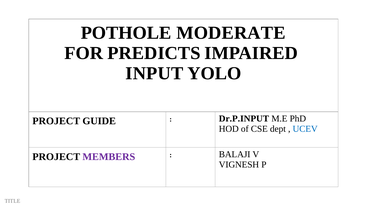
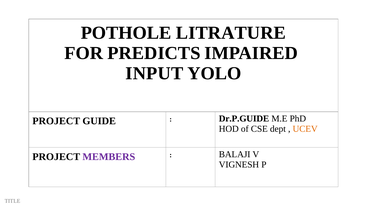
MODERATE: MODERATE -> LITRATURE (231, 33)
Dr.P.INPUT: Dr.P.INPUT -> Dr.P.GUIDE (244, 119)
UCEV colour: blue -> orange (305, 129)
